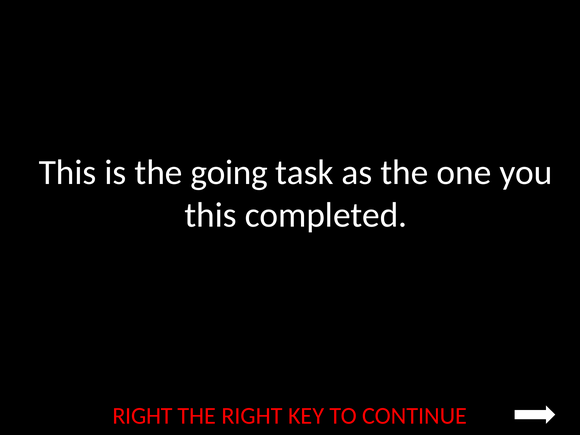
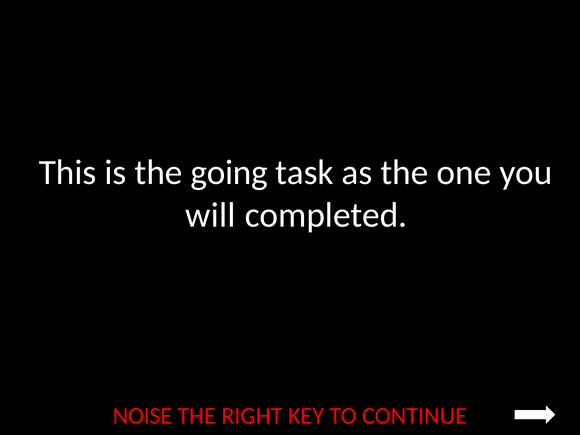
this: this -> will (210, 215)
RIGHT: RIGHT -> NOISE (142, 416)
